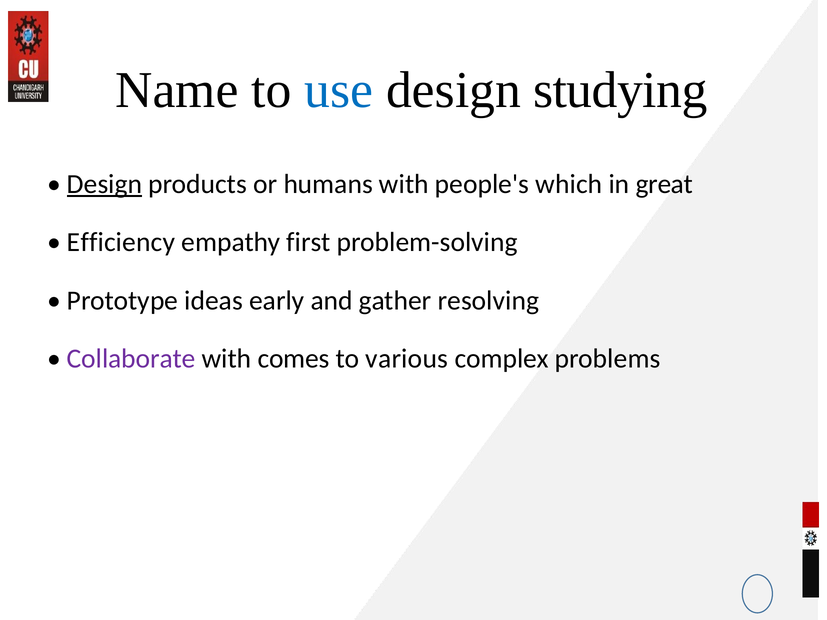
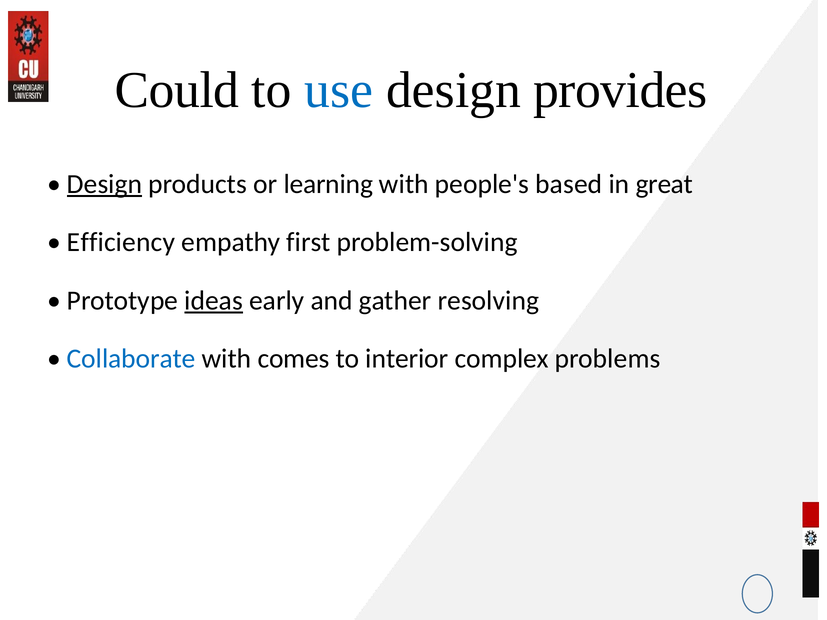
Name: Name -> Could (177, 90)
studying: studying -> provides (620, 90)
humans: humans -> learning (328, 184)
which: which -> based (569, 184)
ideas underline: none -> present (214, 301)
Collaborate colour: purple -> blue (131, 359)
various: various -> interior (407, 359)
